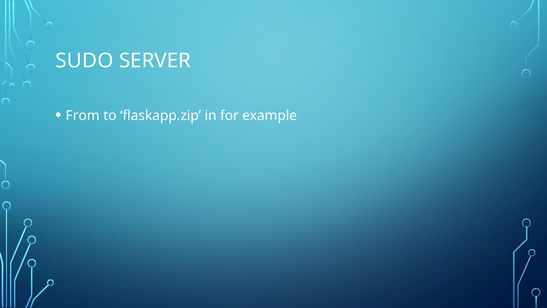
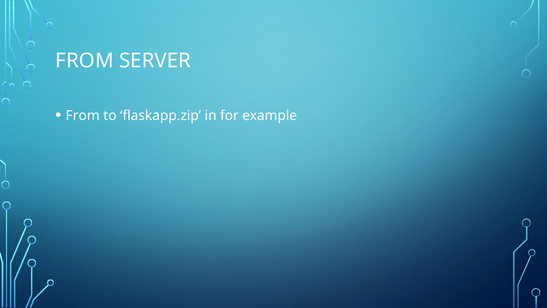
SUDO: SUDO -> FROM (84, 61)
